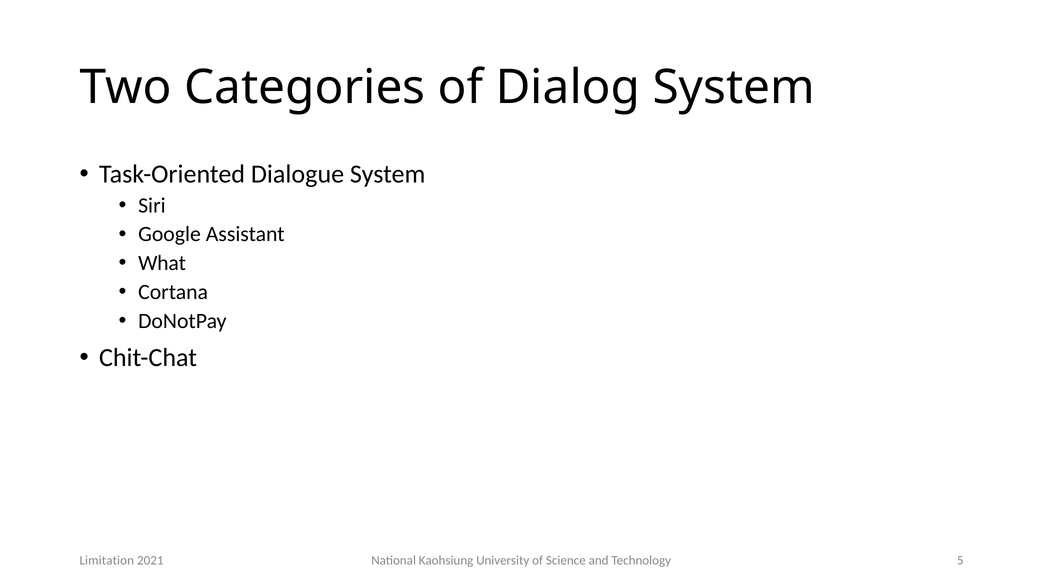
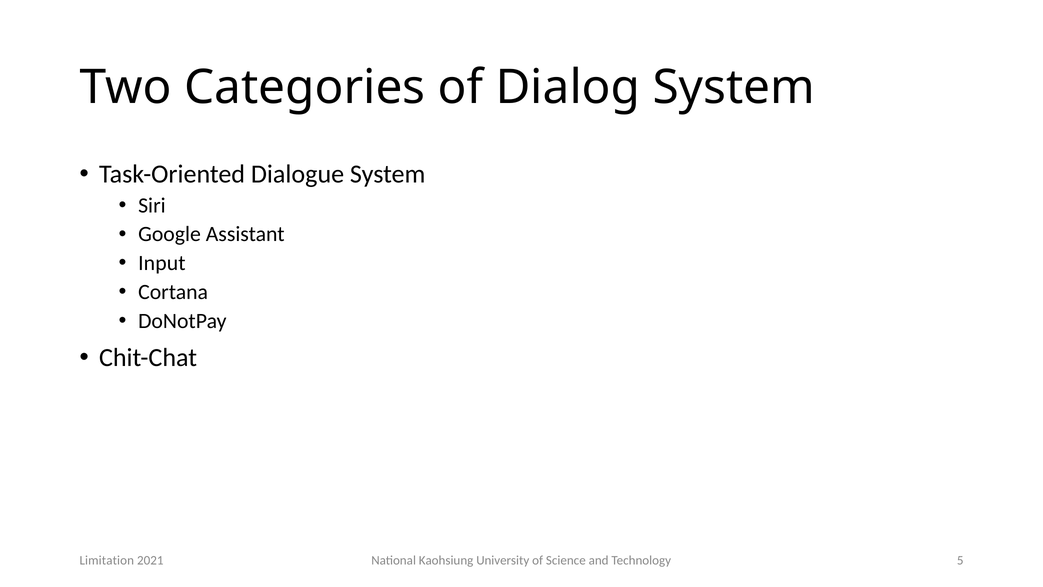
What: What -> Input (162, 263)
